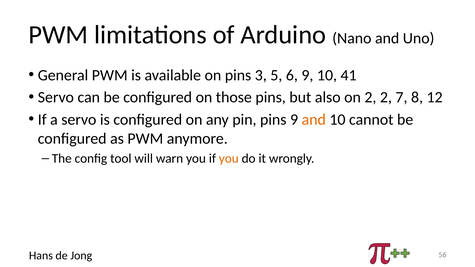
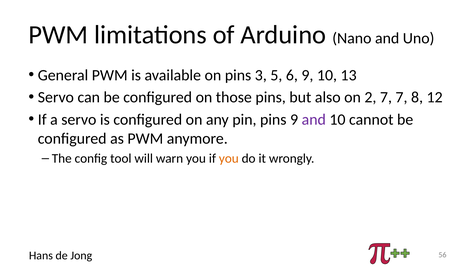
41: 41 -> 13 (349, 75)
2 2: 2 -> 7 (386, 97)
and colour: orange -> purple (314, 120)
